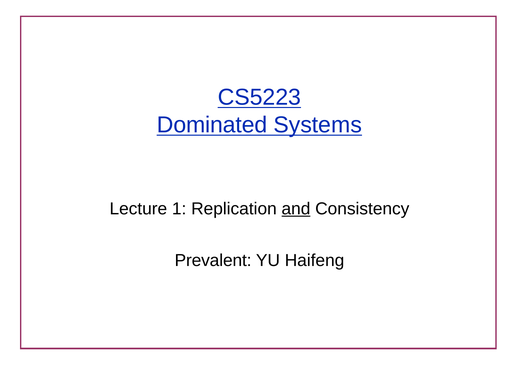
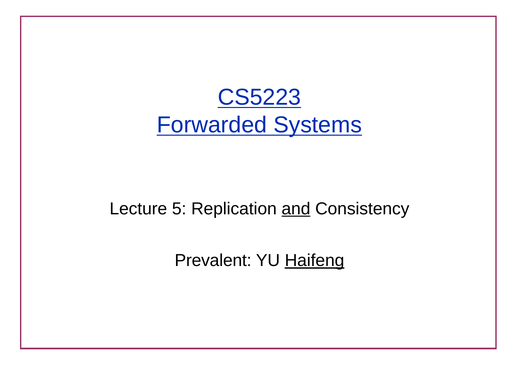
Dominated: Dominated -> Forwarded (212, 125)
1: 1 -> 5 (179, 209)
Haifeng underline: none -> present (315, 261)
